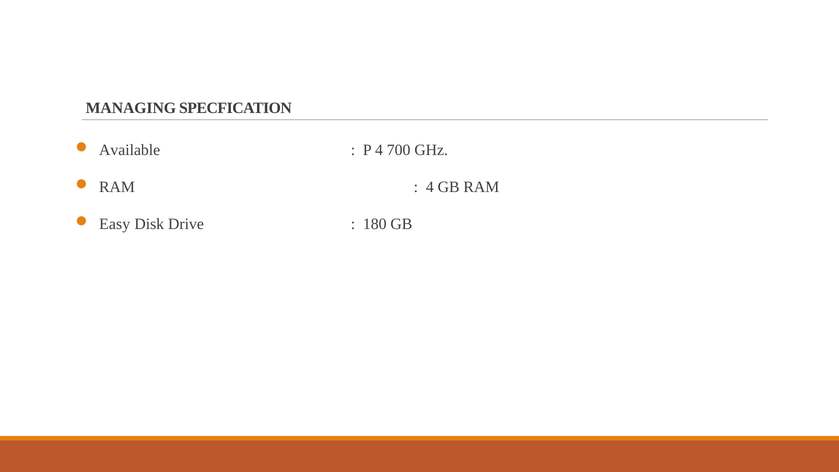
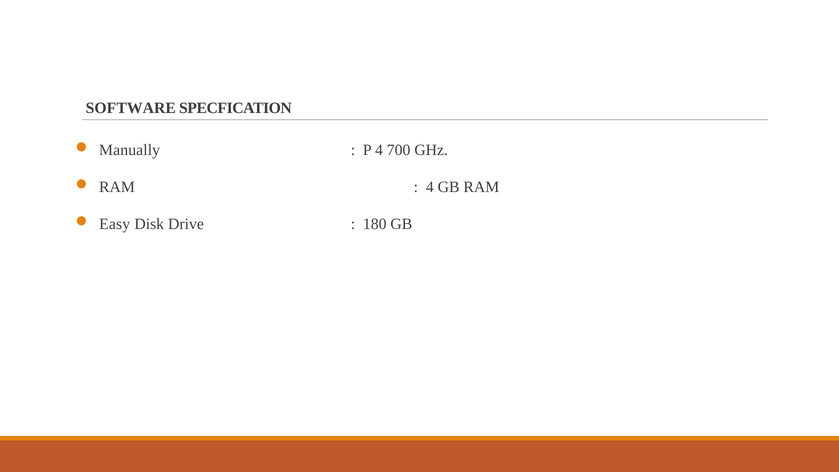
MANAGING: MANAGING -> SOFTWARE (131, 108)
Available: Available -> Manually (130, 150)
